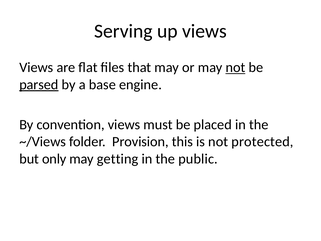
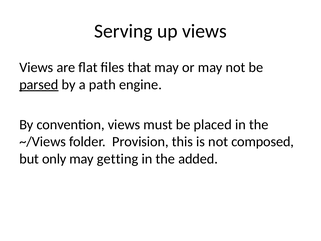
not underline: present -> none (235, 67)
base: base -> path (102, 84)
protected: protected -> composed (263, 142)
public: public -> added (198, 159)
